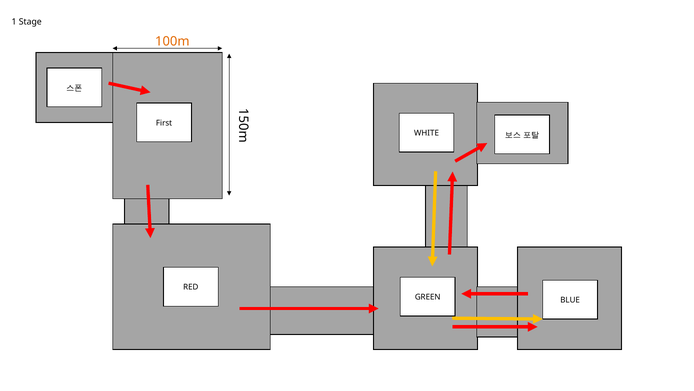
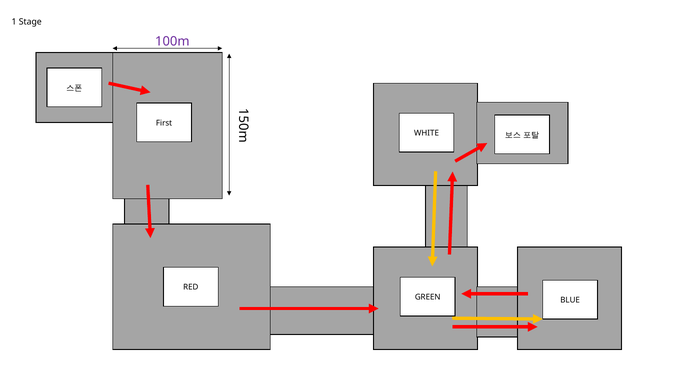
100m colour: orange -> purple (172, 41)
